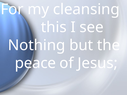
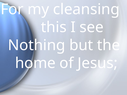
peace: peace -> home (35, 63)
